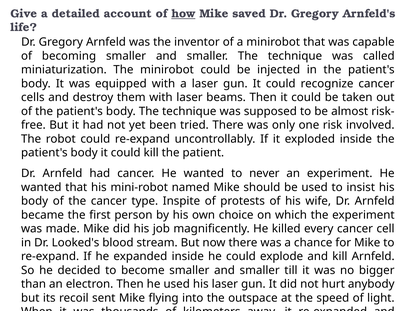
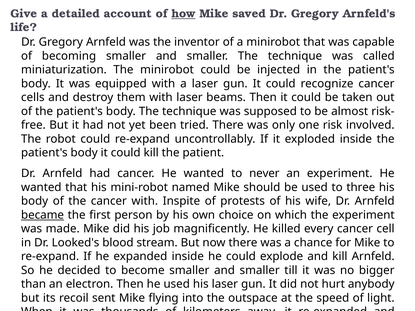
insist: insist -> three (361, 188)
cancer type: type -> with (145, 201)
became underline: none -> present (43, 215)
